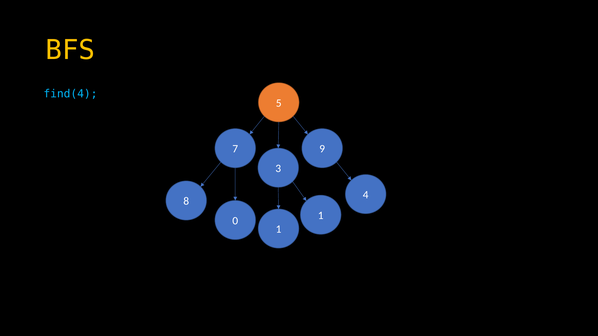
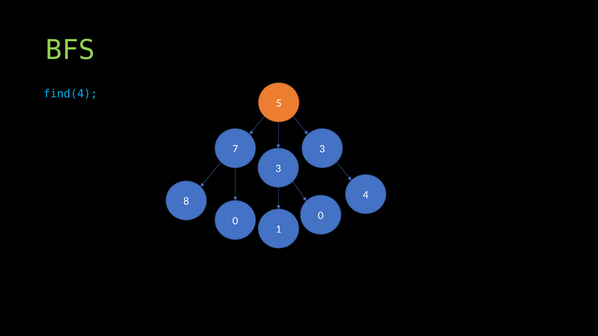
BFS colour: yellow -> light green (70, 50)
7 9: 9 -> 3 (322, 149)
0 1: 1 -> 0 (321, 216)
